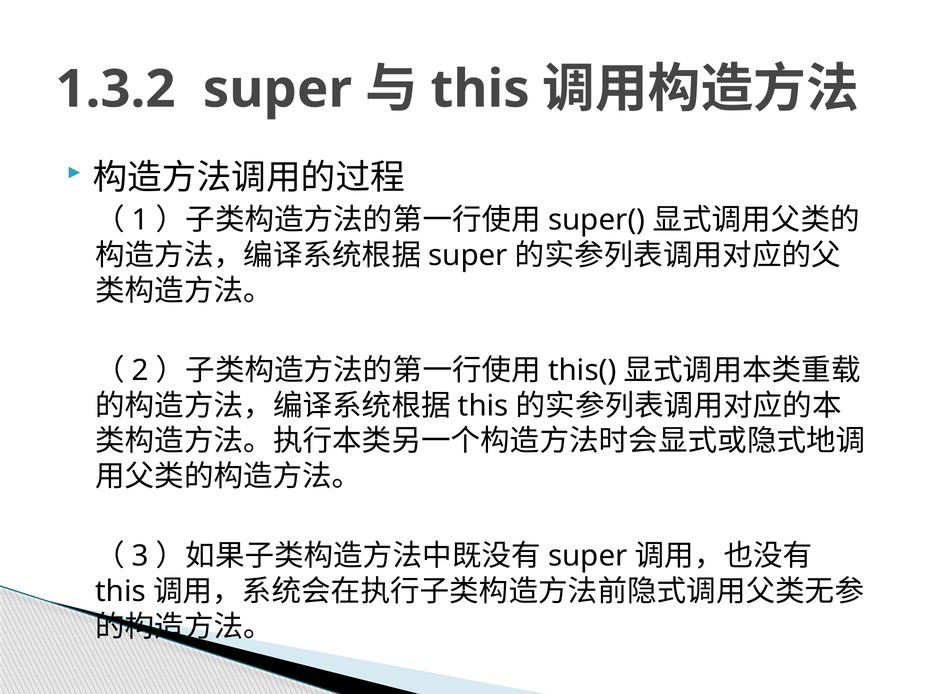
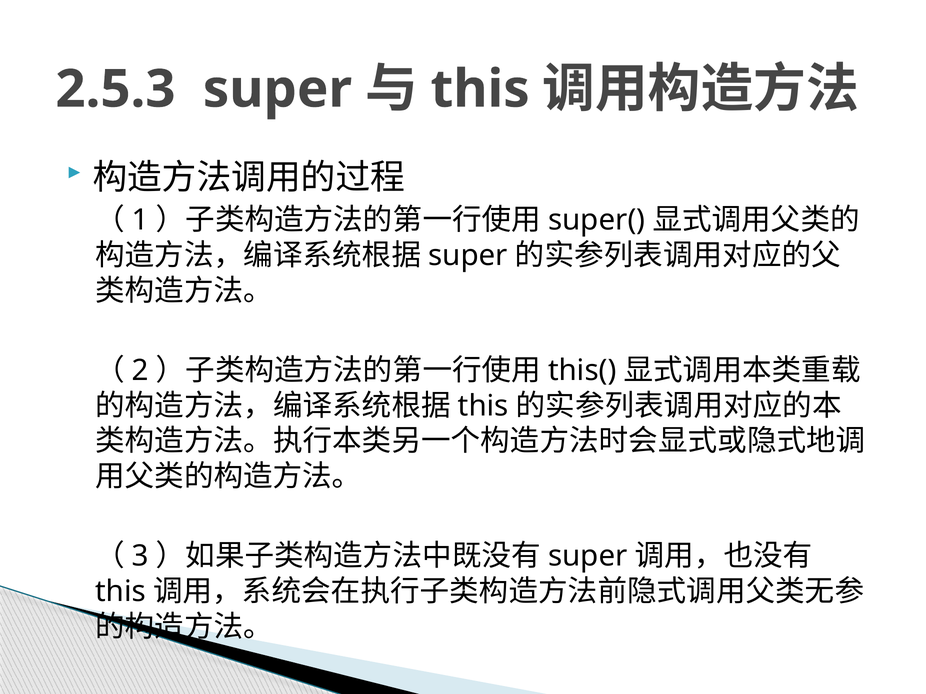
1.3.2: 1.3.2 -> 2.5.3 (115, 89)
